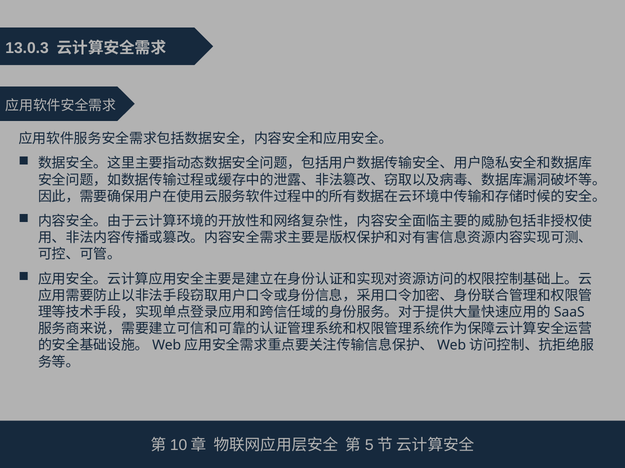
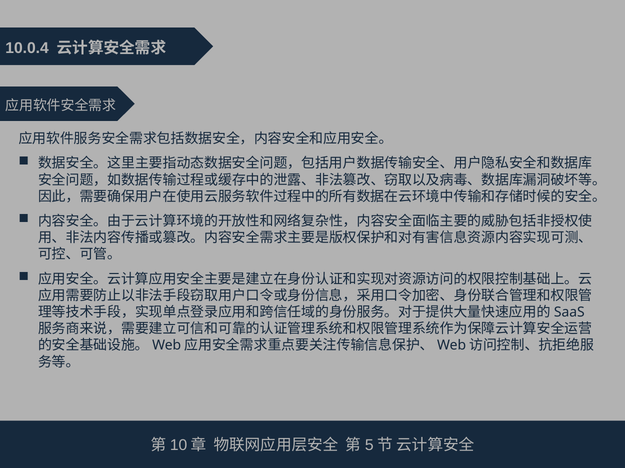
13.0.3: 13.0.3 -> 10.0.4 (27, 48)
